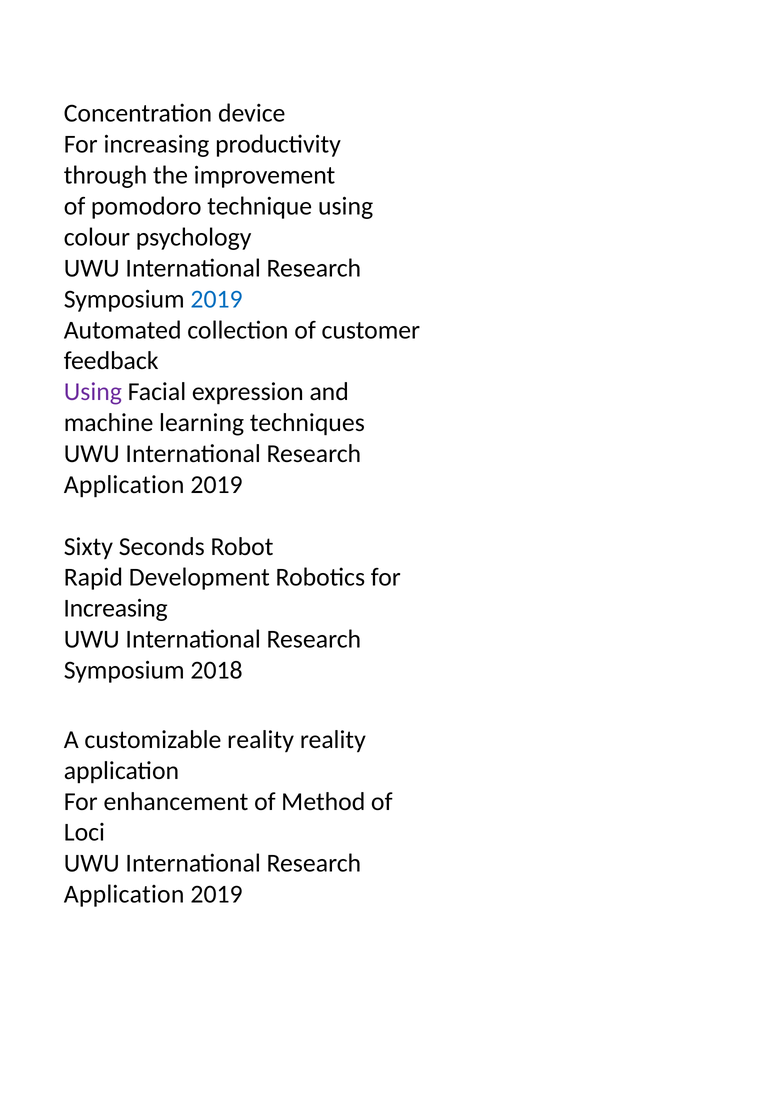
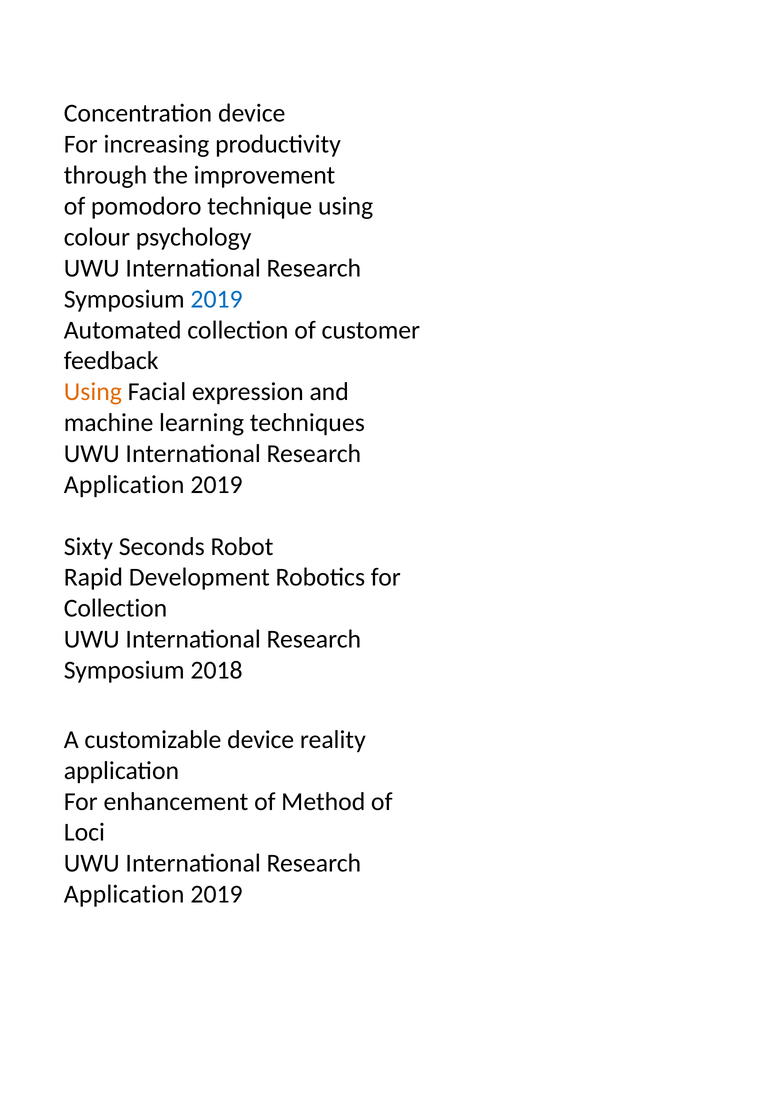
Using colour: purple -> orange (93, 392)
Increasing: Increasing -> Collection (116, 608)
customizable reality: reality -> device (261, 739)
